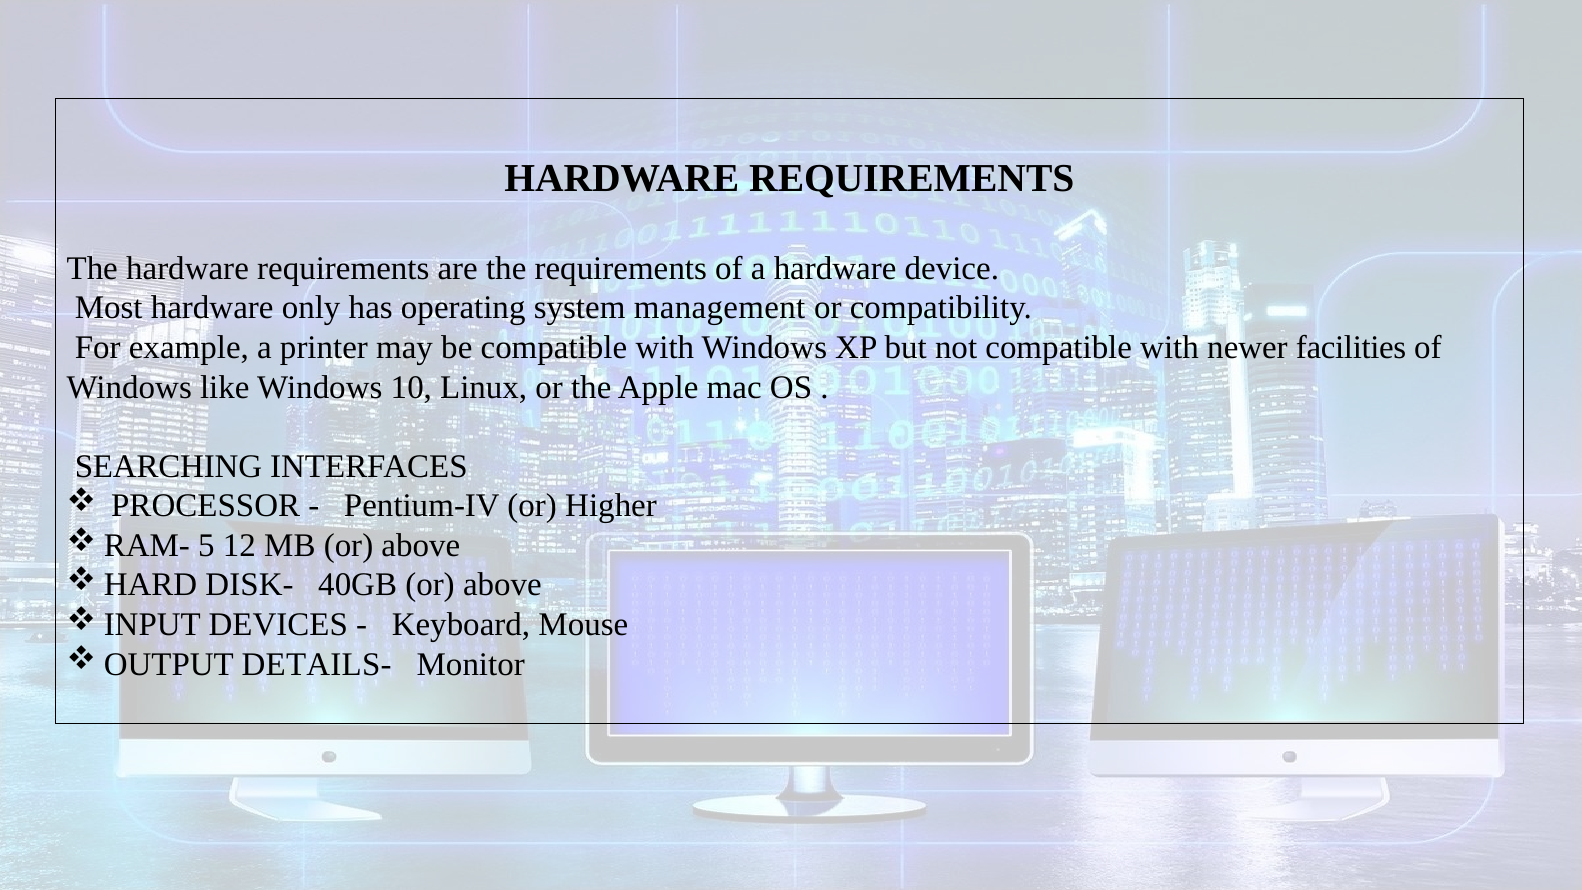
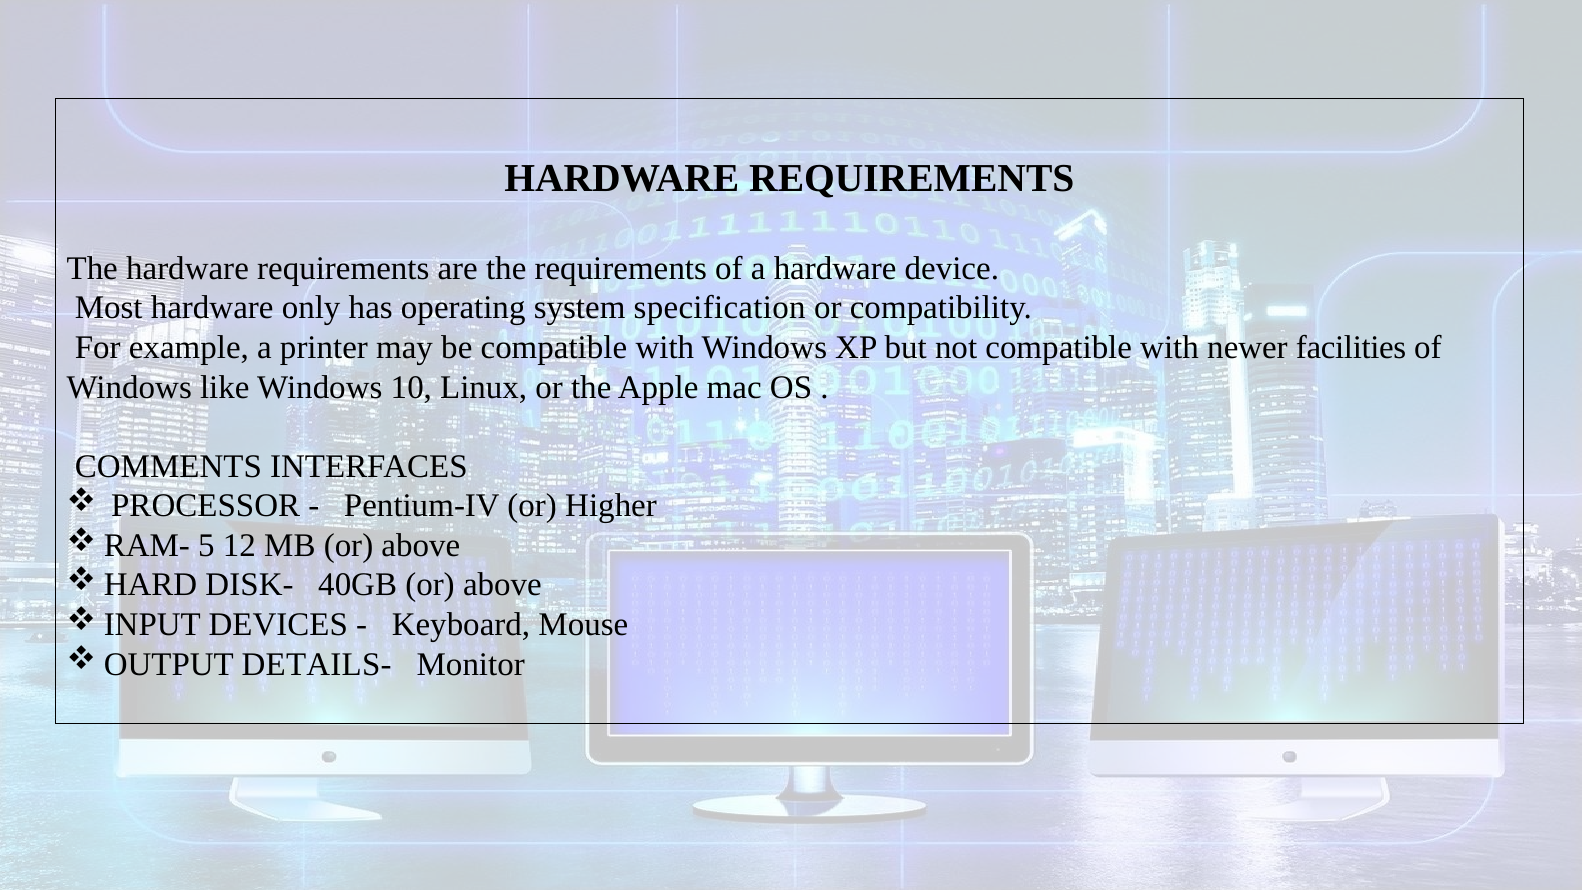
management: management -> specification (720, 308)
SEARCHING: SEARCHING -> COMMENTS (168, 466)
